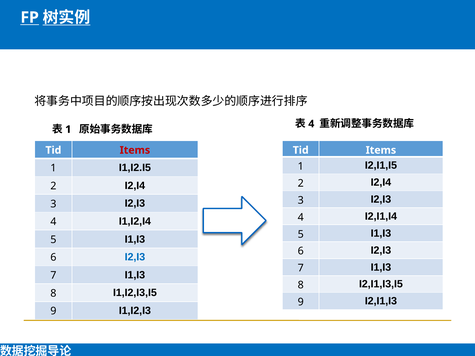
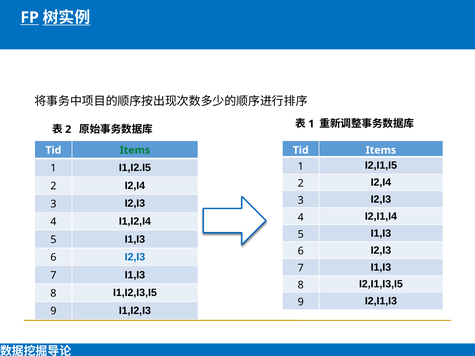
4: 4 -> 1 (311, 124)
1: 1 -> 2 (68, 129)
Items colour: red -> green (135, 150)
